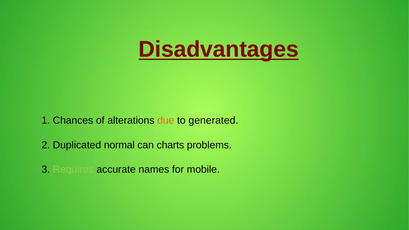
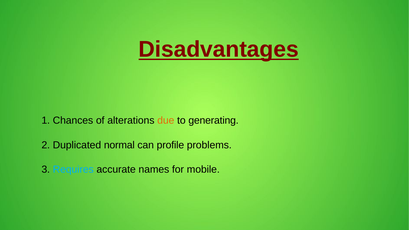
generated: generated -> generating (214, 120)
charts: charts -> profile (170, 145)
Requires colour: light green -> light blue (73, 170)
